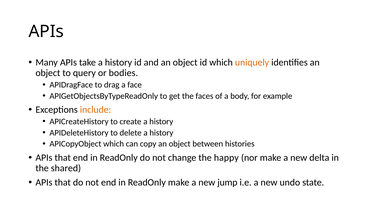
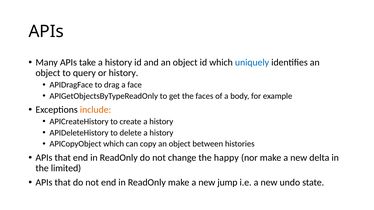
uniquely colour: orange -> blue (252, 63)
or bodies: bodies -> history (123, 73)
shared: shared -> limited (66, 168)
